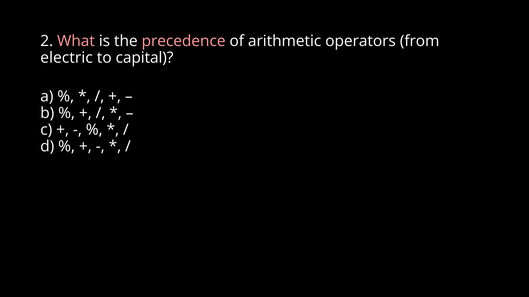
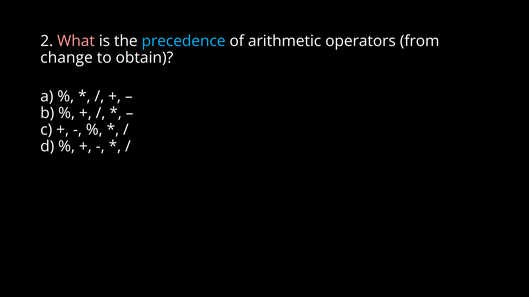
precedence colour: pink -> light blue (184, 41)
electric: electric -> change (67, 58)
capital: capital -> obtain (144, 58)
